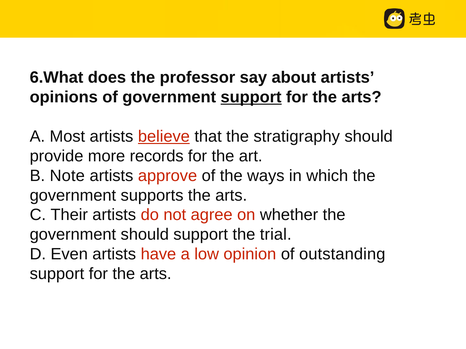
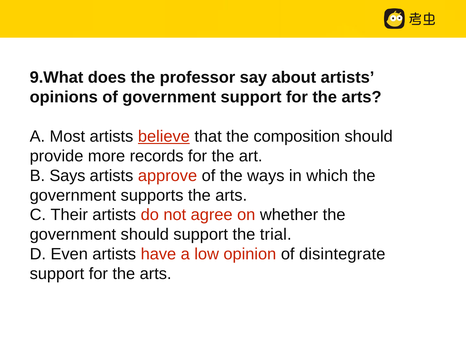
6.What: 6.What -> 9.What (56, 78)
support underline: present -> none (251, 97)
stratigraphy: stratigraphy -> composition (297, 137)
Note: Note -> Says (67, 176)
outstanding: outstanding -> disintegrate (342, 255)
